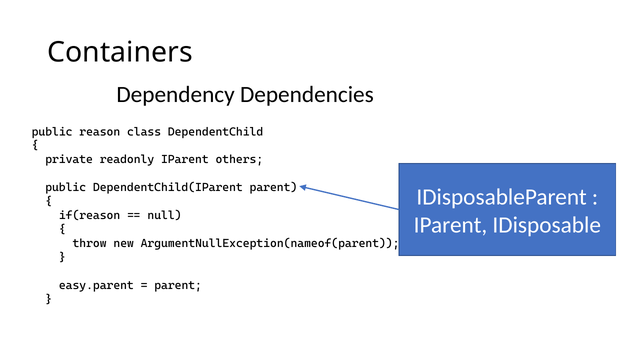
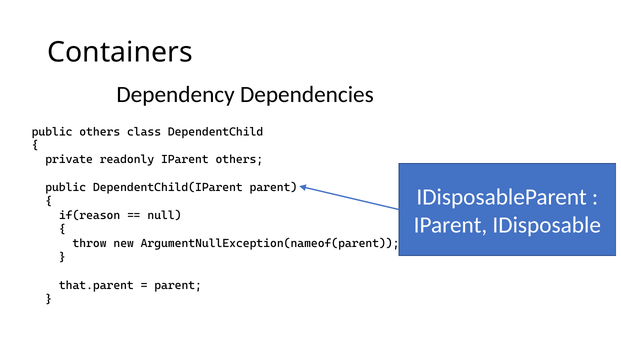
public reason: reason -> others (100, 132)
easy.parent: easy.parent -> that.parent (96, 286)
